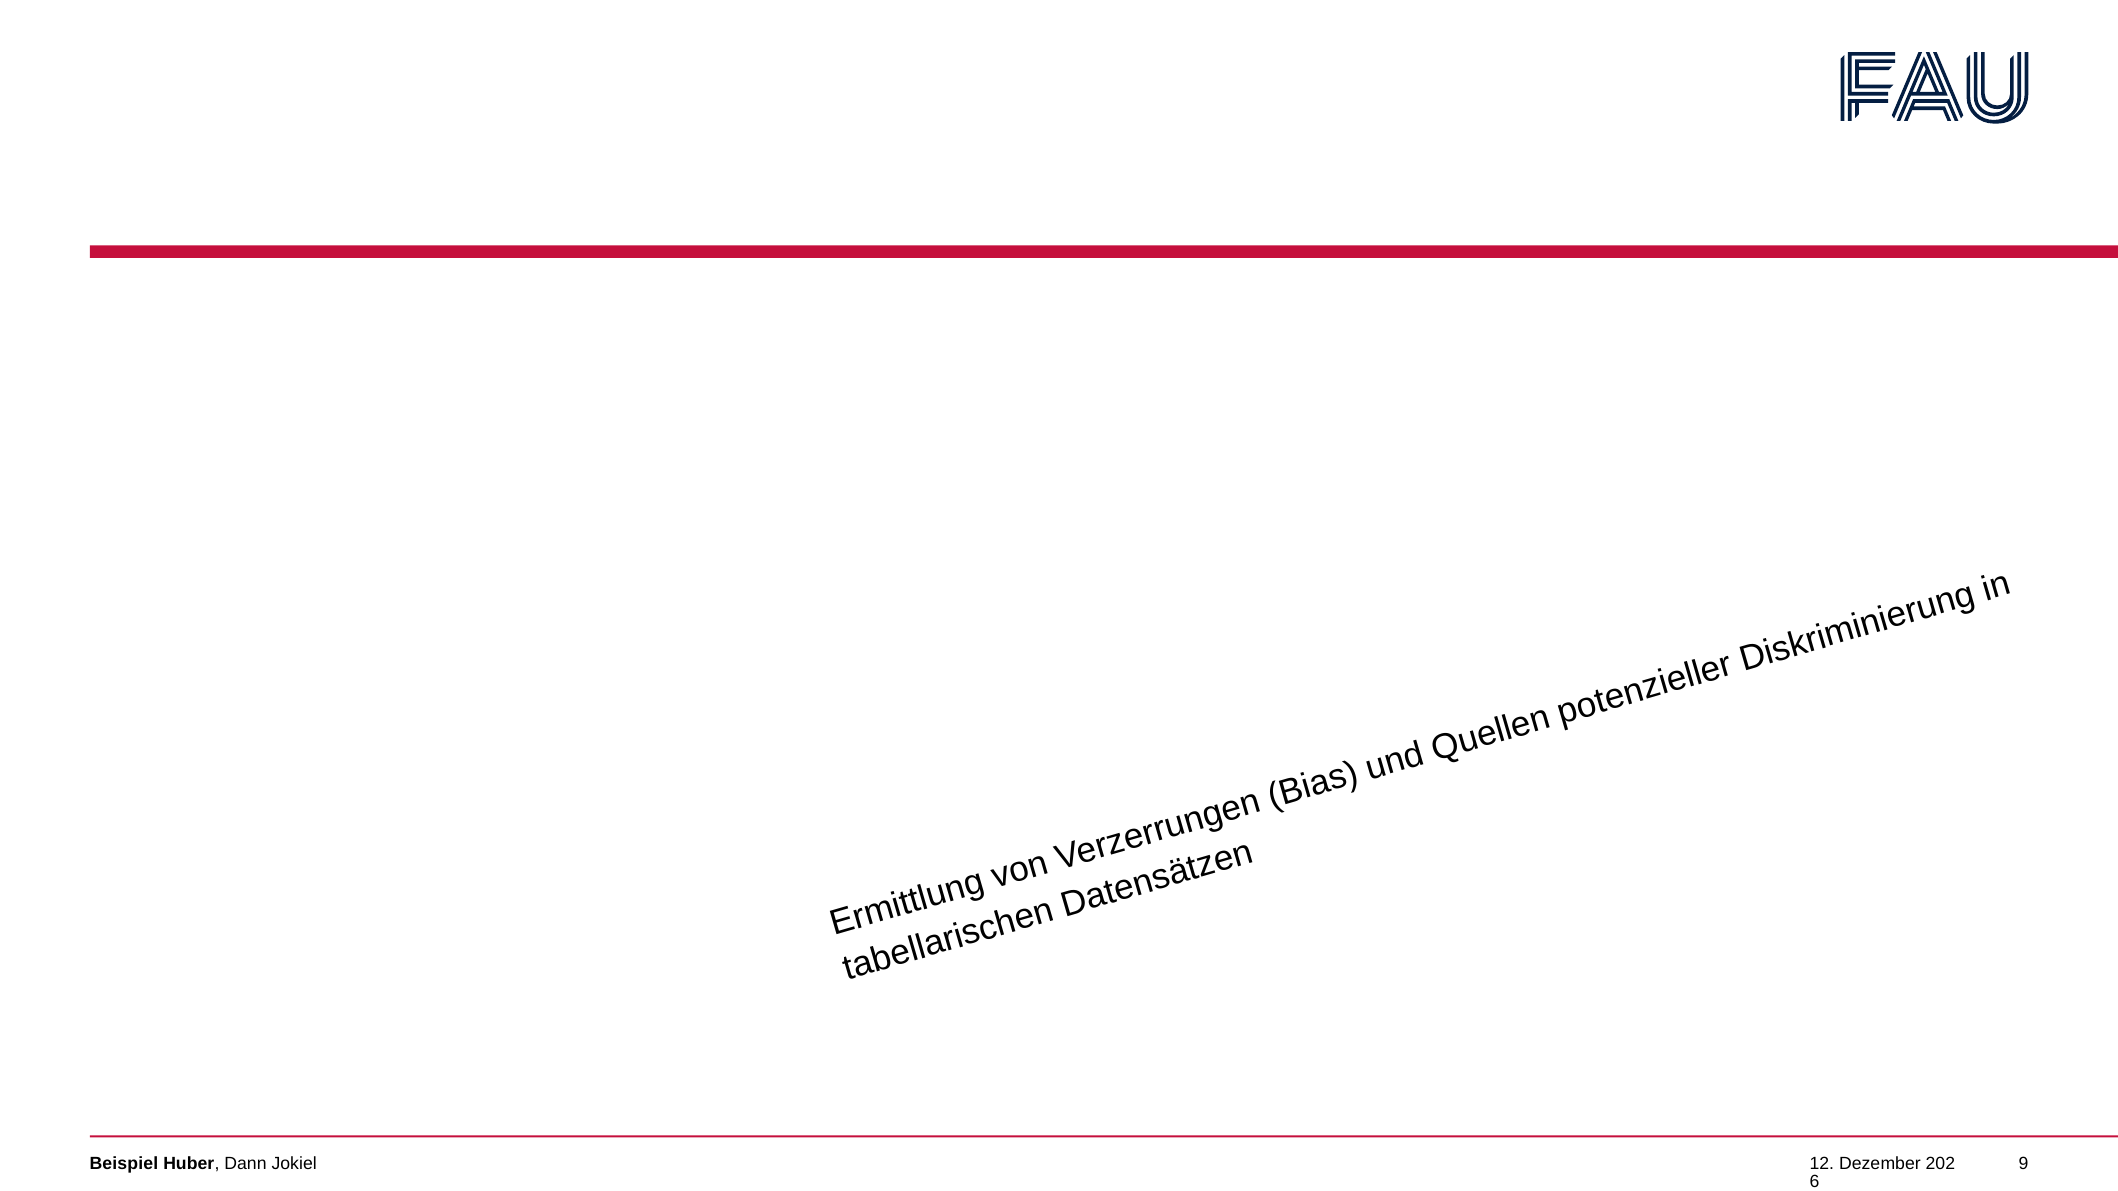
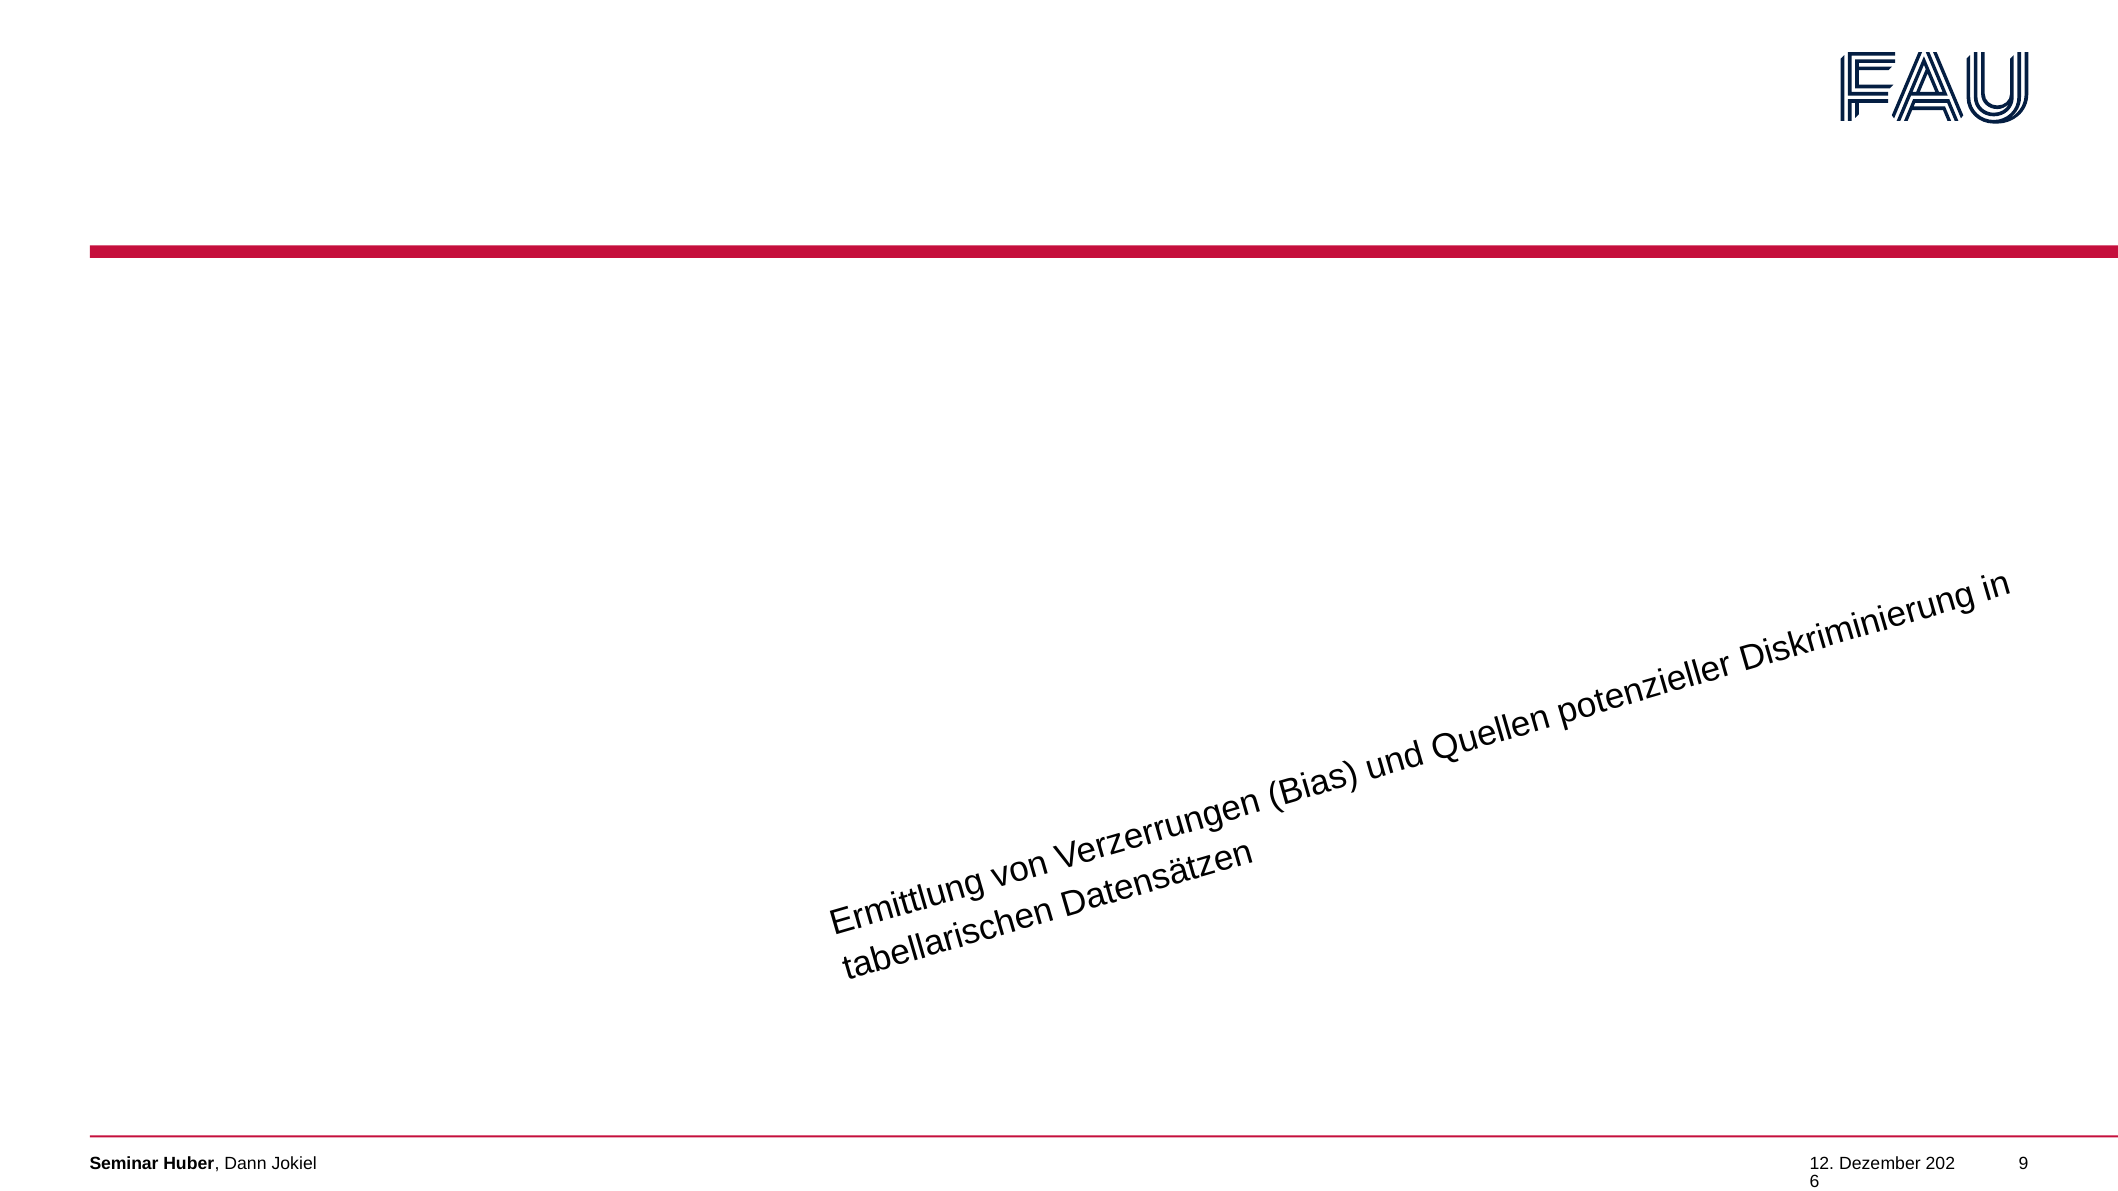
Beispiel: Beispiel -> Seminar (124, 1164)
